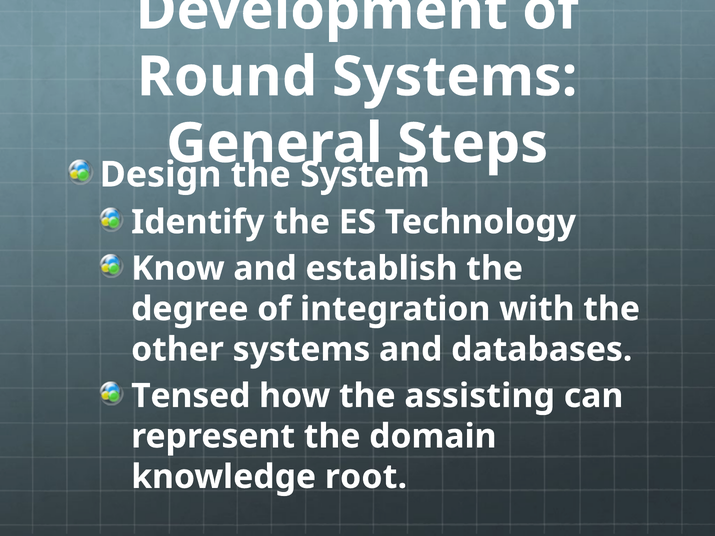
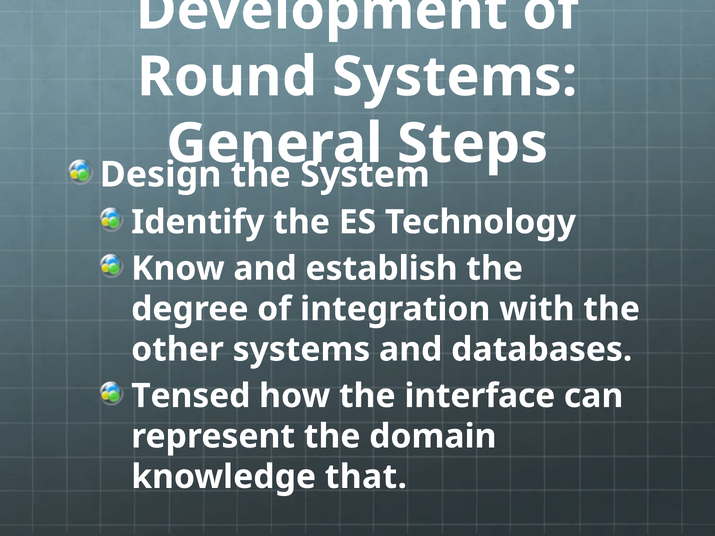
assisting: assisting -> interface (480, 396)
root: root -> that (366, 477)
